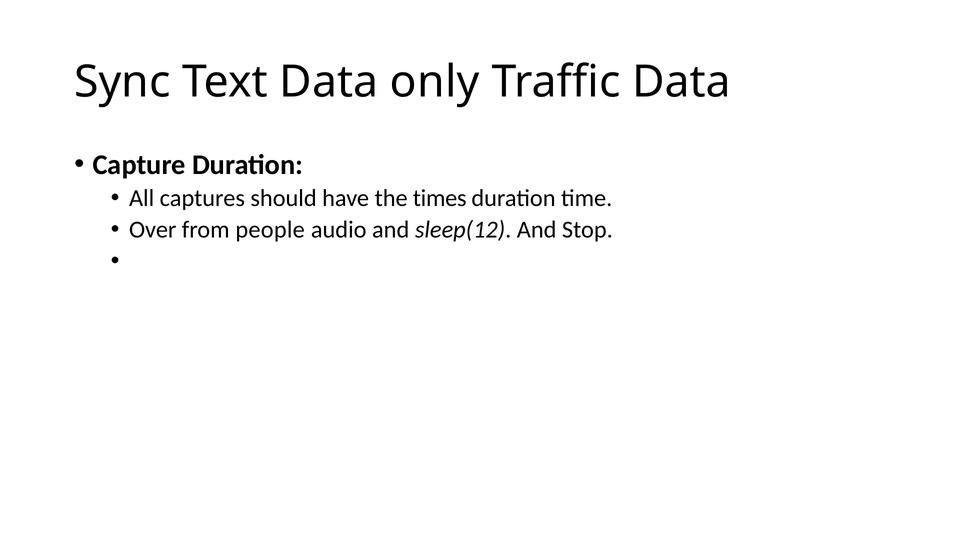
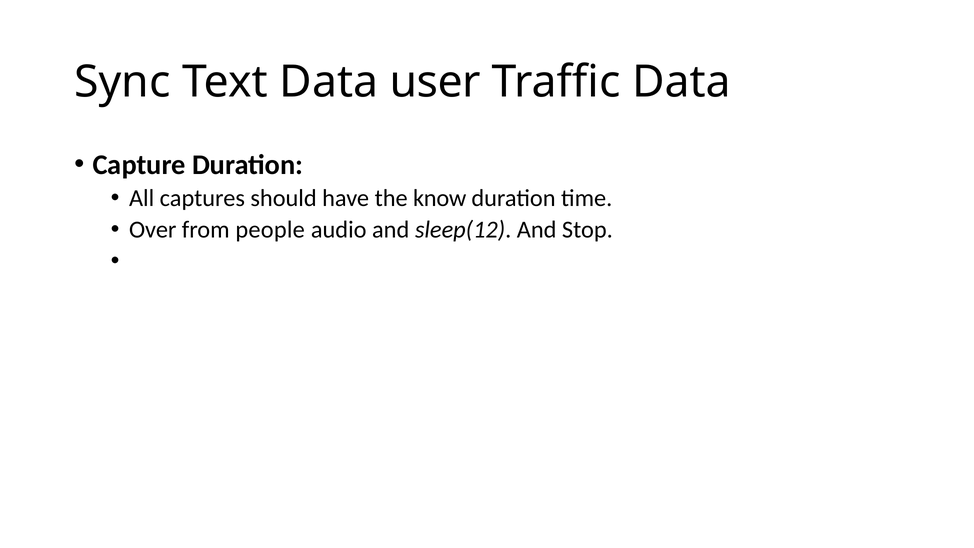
only: only -> user (435, 82)
times: times -> know (440, 198)
